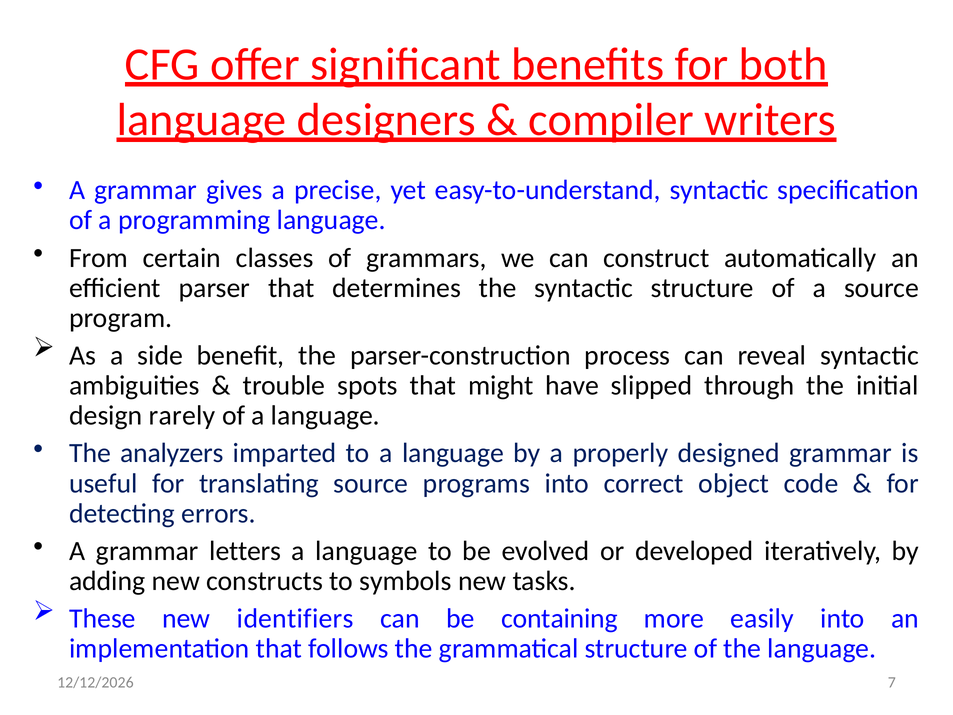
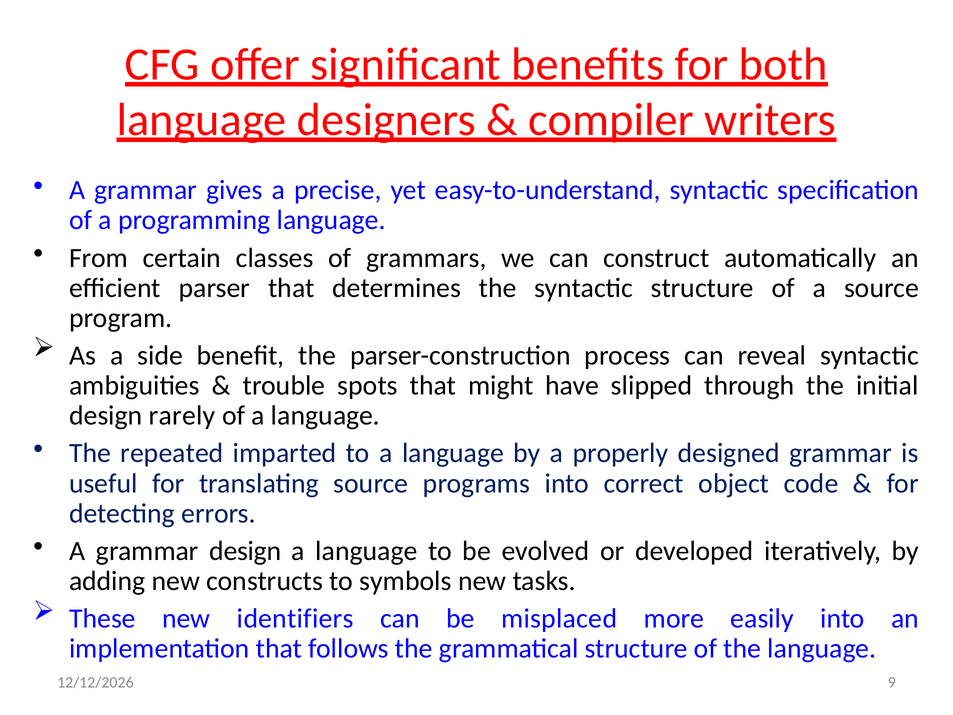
analyzers: analyzers -> repeated (172, 453)
grammar letters: letters -> design (245, 551)
containing: containing -> misplaced (559, 618)
7: 7 -> 9 (892, 682)
